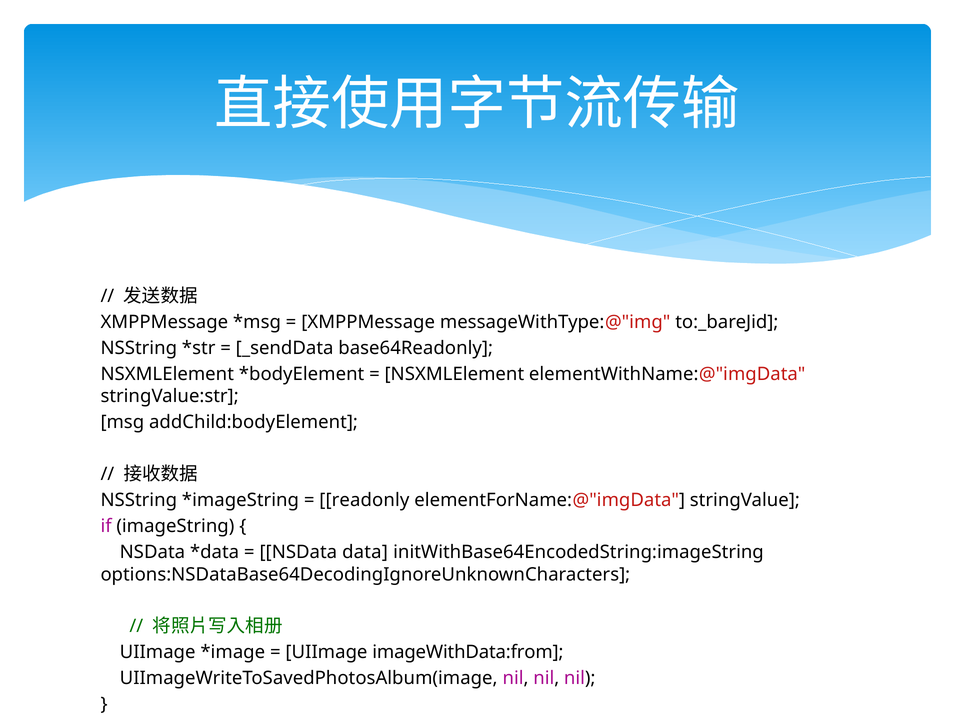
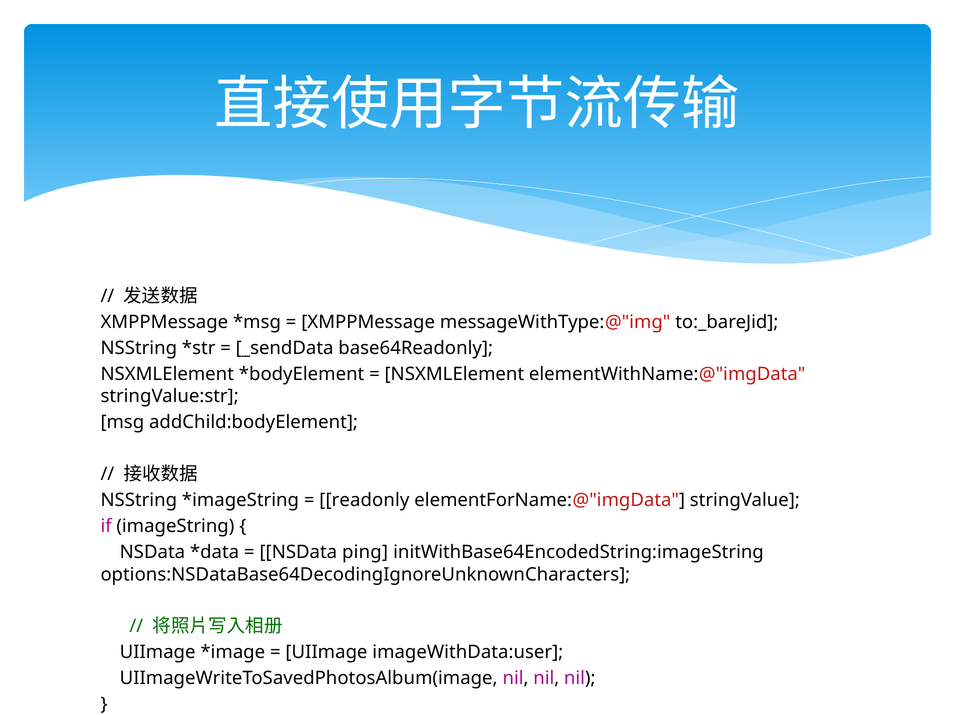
data: data -> ping (365, 553)
imageWithData:from: imageWithData:from -> imageWithData:user (468, 653)
